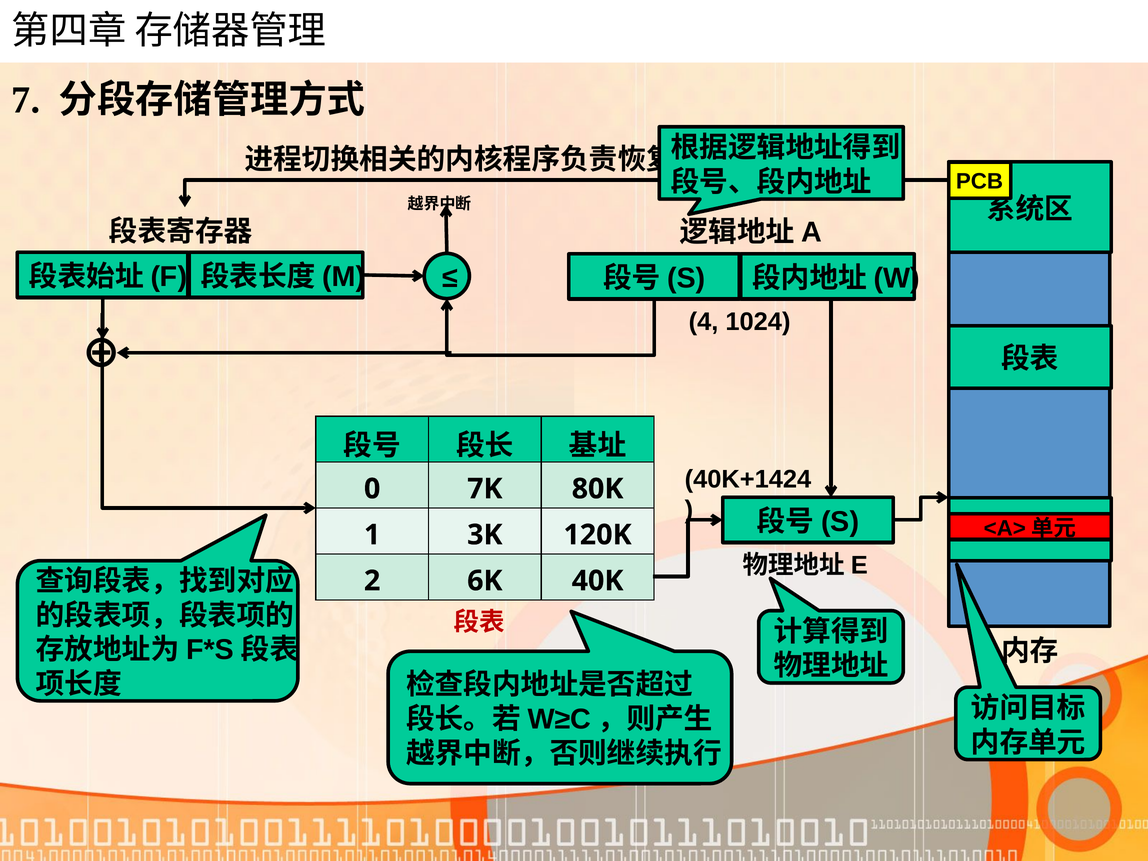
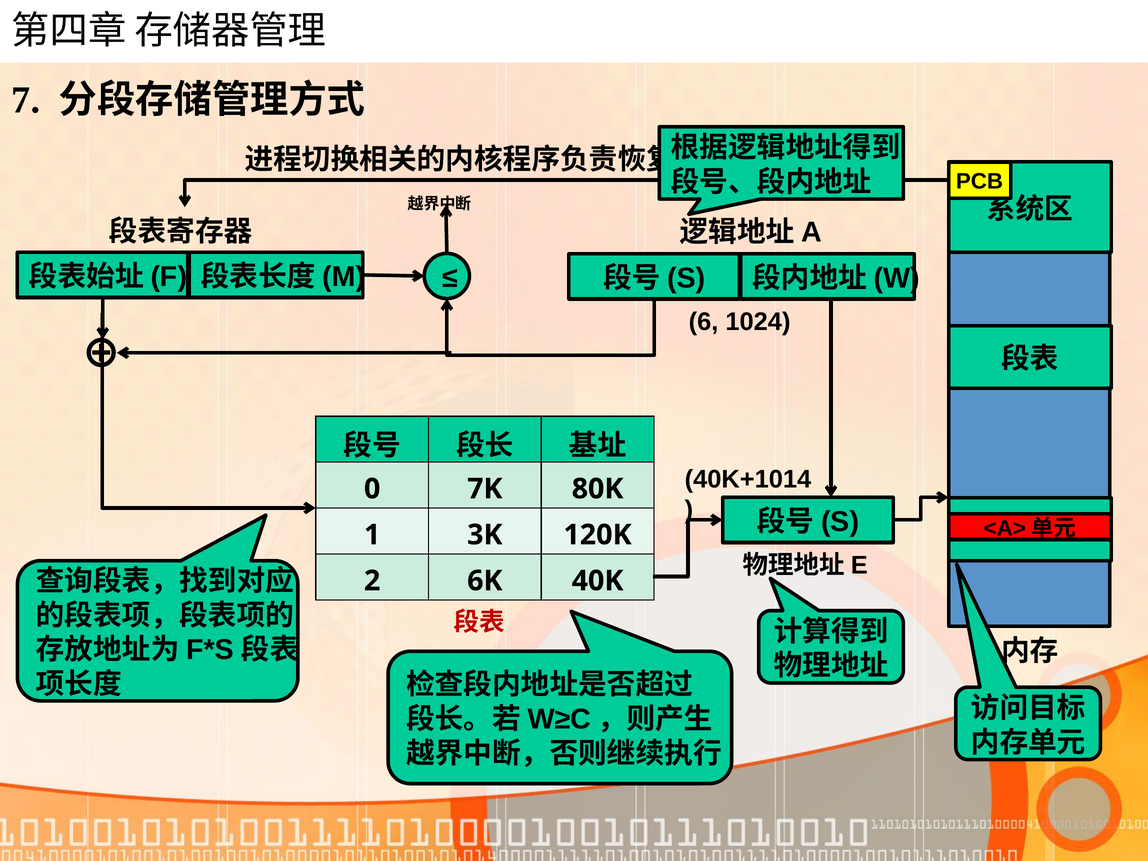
4: 4 -> 6 (704, 322)
40K+1424: 40K+1424 -> 40K+1014 (748, 479)
